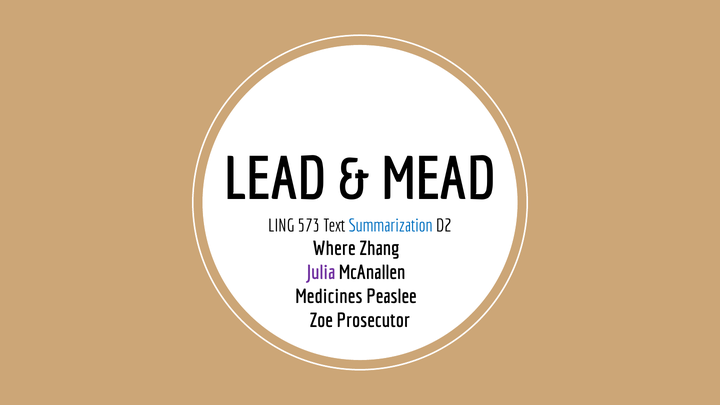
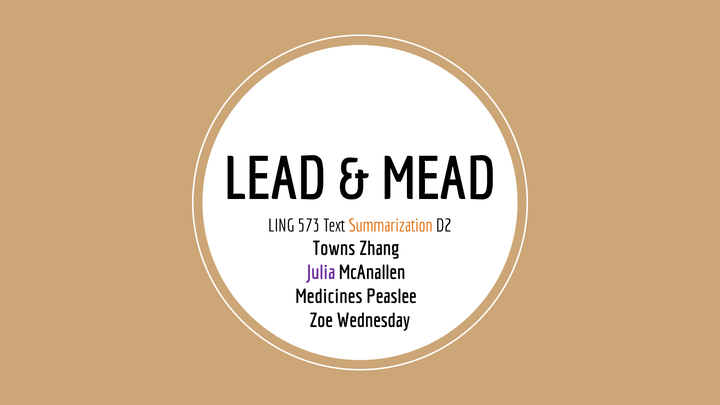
Summarization colour: blue -> orange (391, 226)
Where: Where -> Towns (334, 249)
Prosecutor: Prosecutor -> Wednesday (373, 321)
